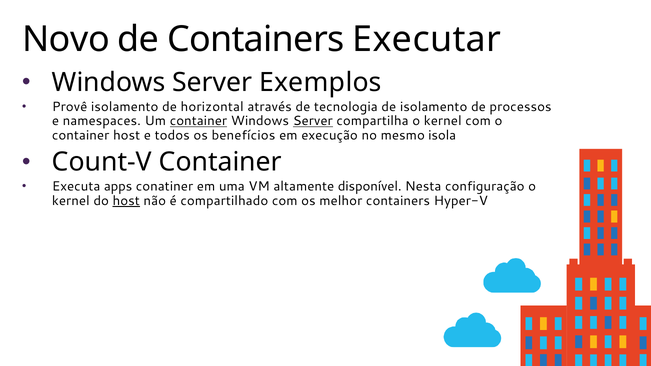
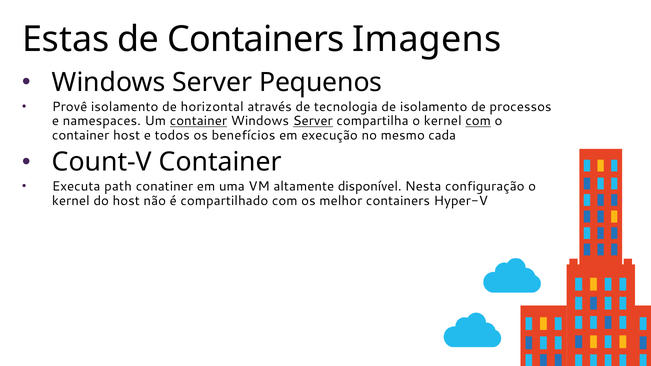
Novo: Novo -> Estas (66, 39)
Executar: Executar -> Imagens (427, 39)
Exemplos: Exemplos -> Pequenos (321, 82)
com underline: none -> present (478, 121)
isola: isola -> cada (442, 135)
apps: apps -> path (118, 187)
host underline: present -> none (126, 201)
